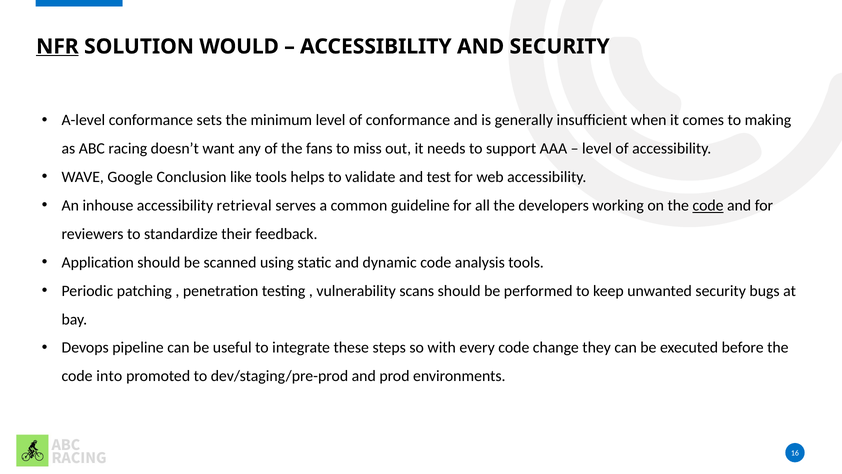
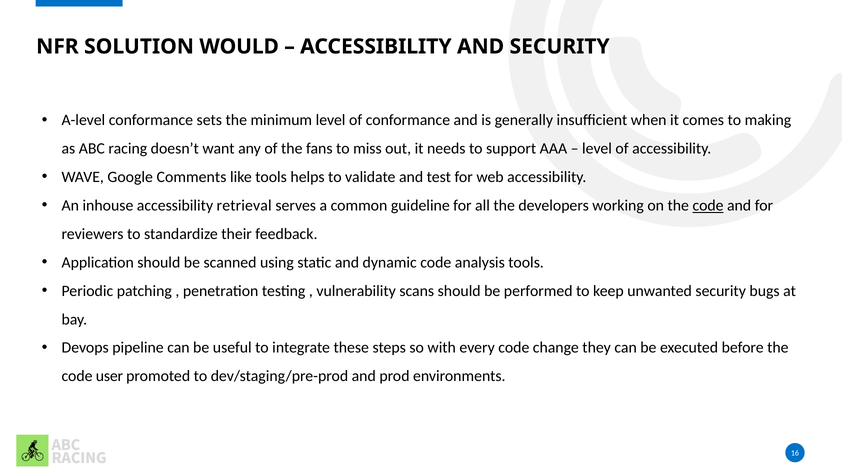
NFR underline: present -> none (57, 47)
Conclusion: Conclusion -> Comments (191, 177)
into: into -> user (109, 376)
